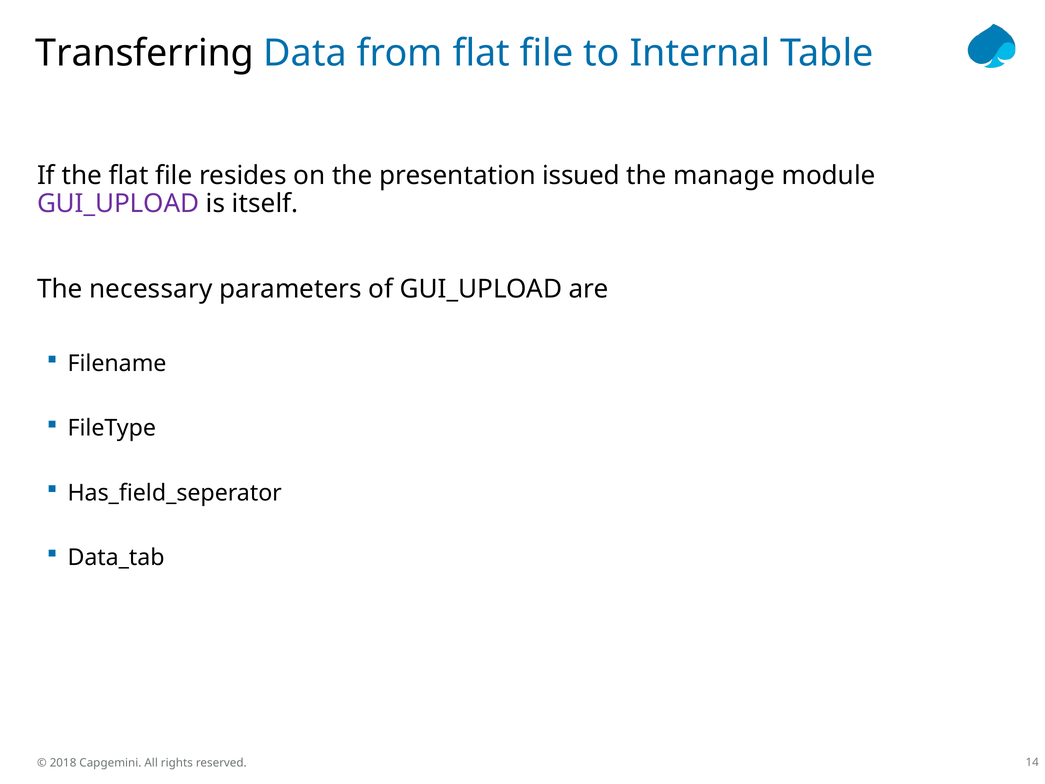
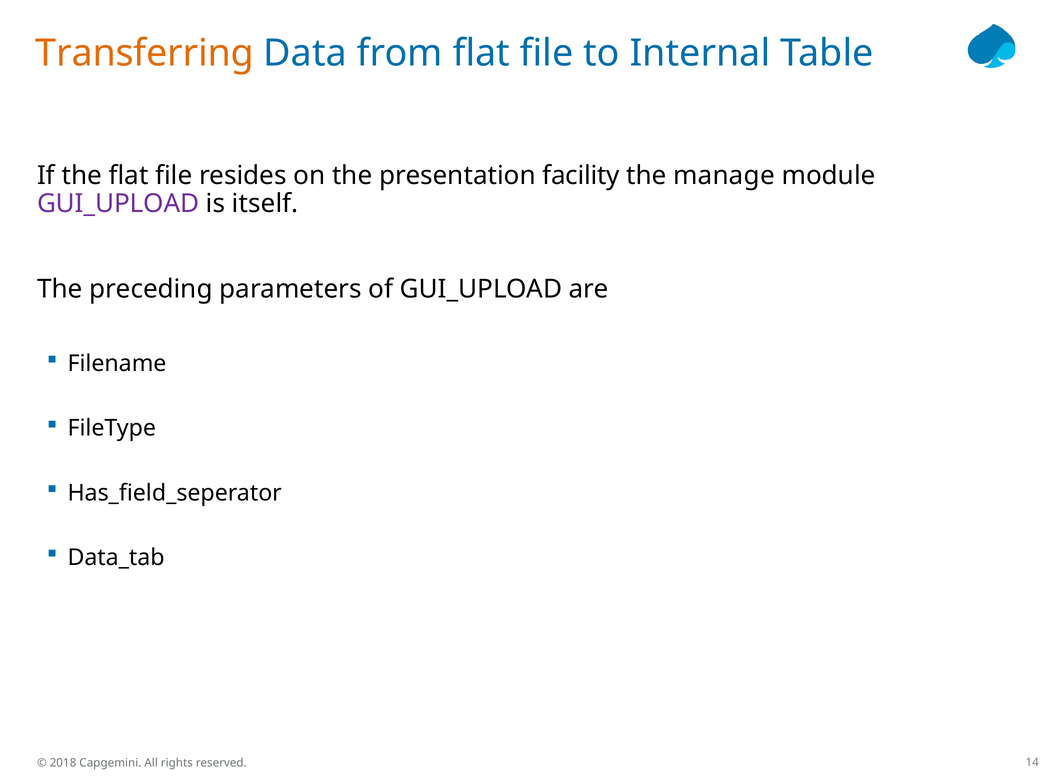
Transferring colour: black -> orange (145, 53)
issued: issued -> facility (581, 175)
necessary: necessary -> preceding (151, 289)
